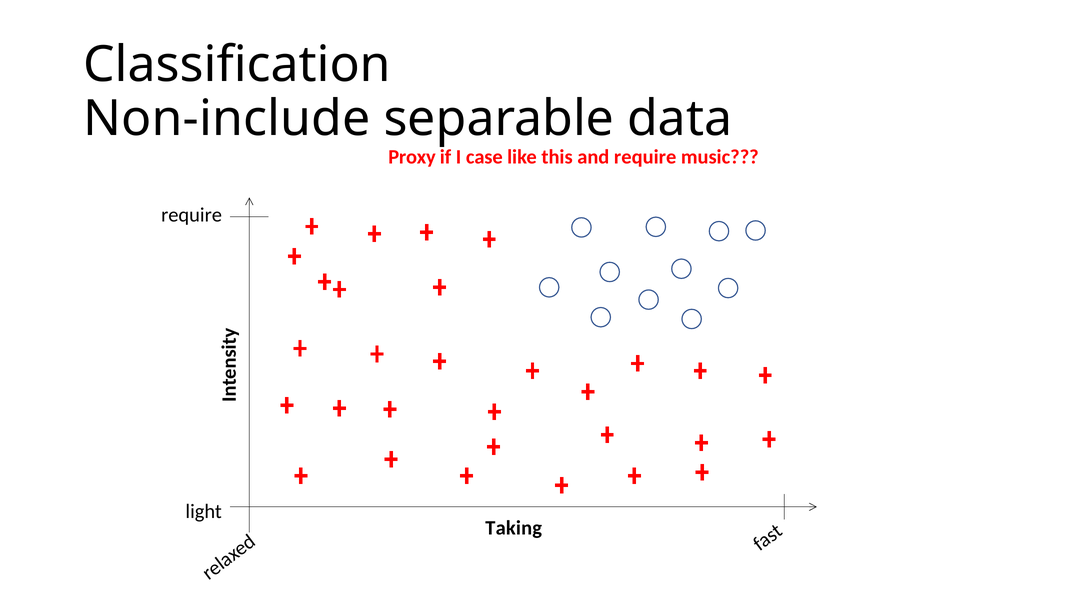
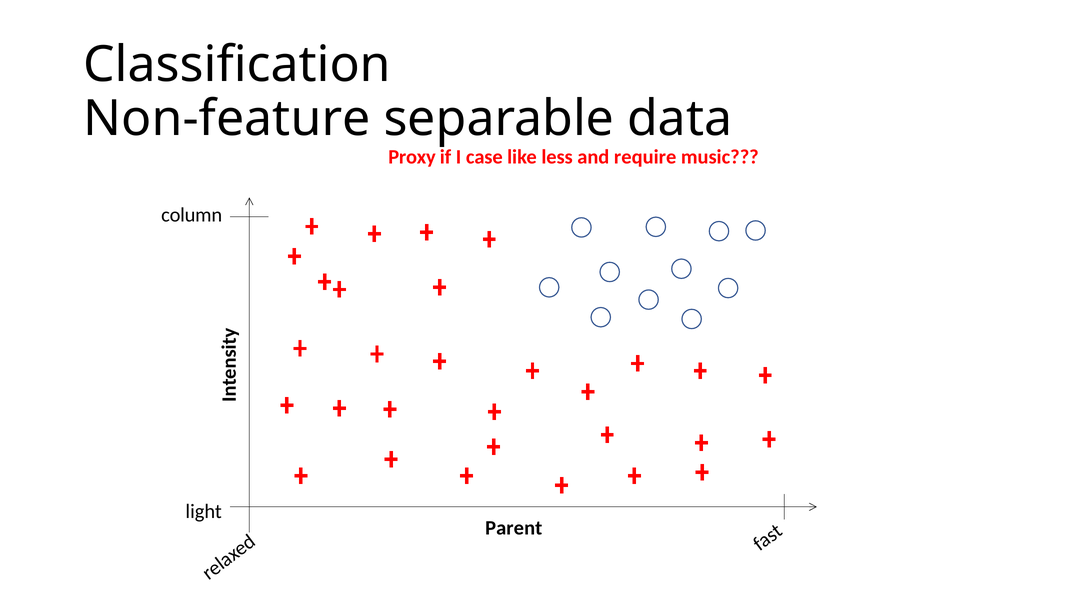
Non-include: Non-include -> Non-feature (227, 119)
this: this -> less (557, 157)
require: require -> column (192, 215)
Taking: Taking -> Parent (514, 528)
